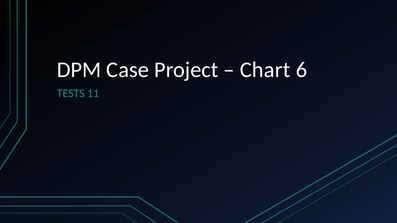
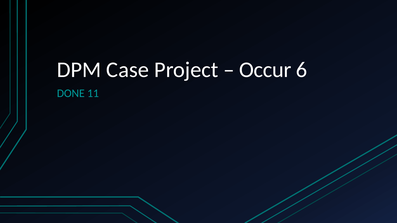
Chart: Chart -> Occur (265, 70)
TESTS: TESTS -> DONE (71, 93)
